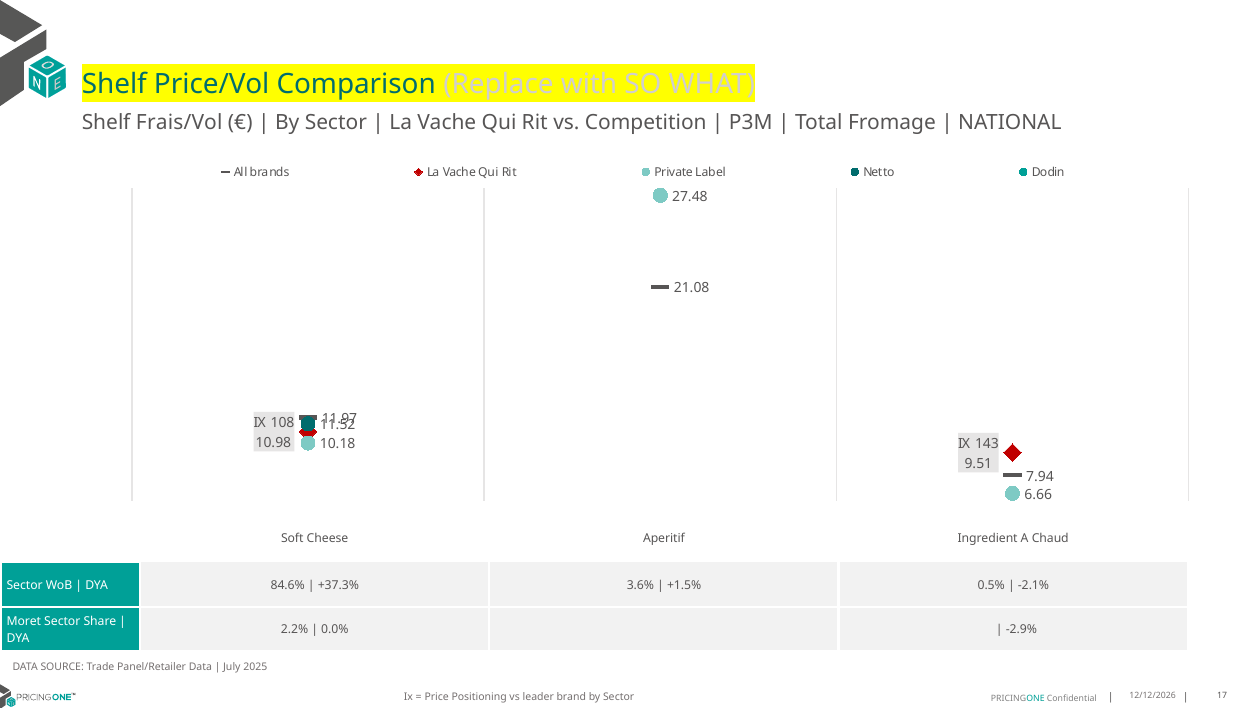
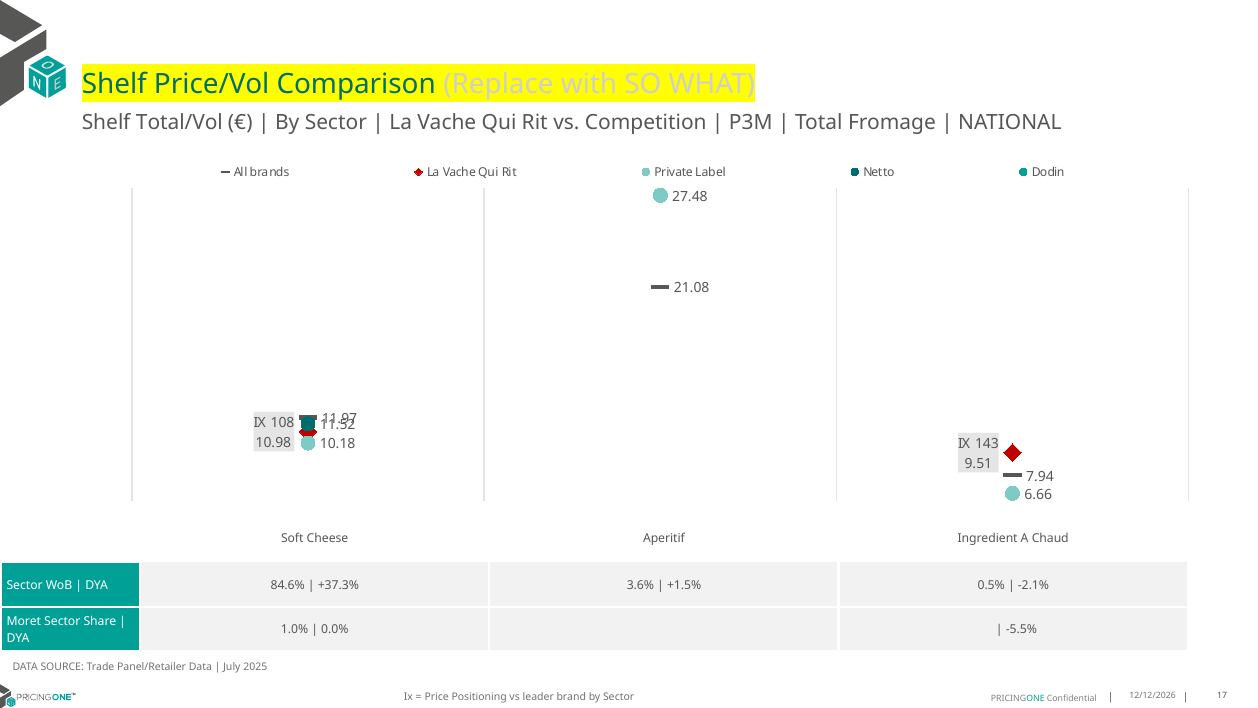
Frais/Vol: Frais/Vol -> Total/Vol (179, 123)
2.2%: 2.2% -> 1.0% (295, 629)
-2.9%: -2.9% -> -5.5% (1021, 629)
